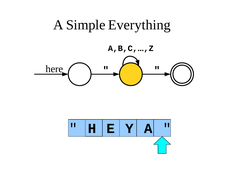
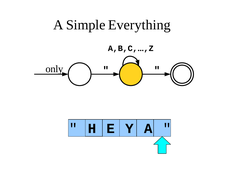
here: here -> only (54, 69)
